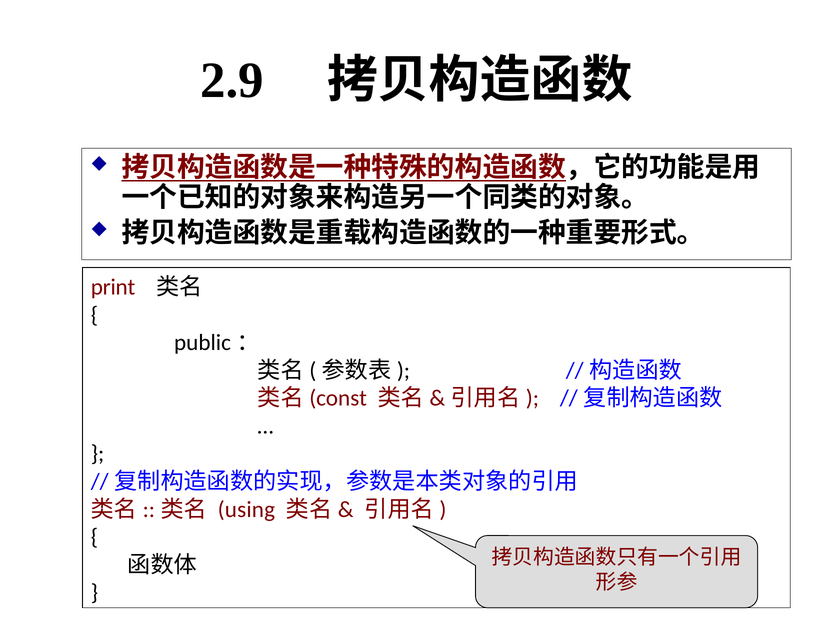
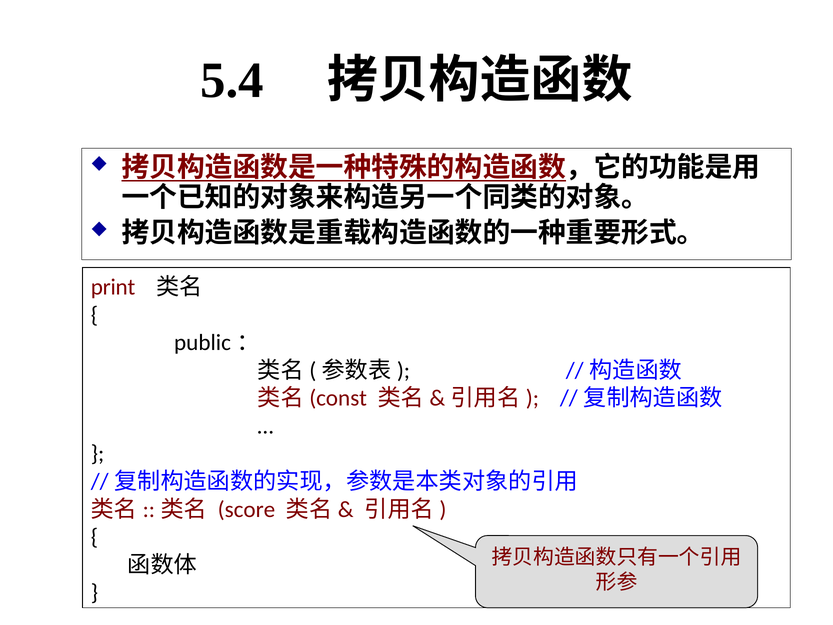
2.9: 2.9 -> 5.4 (232, 81)
using: using -> score (246, 509)
